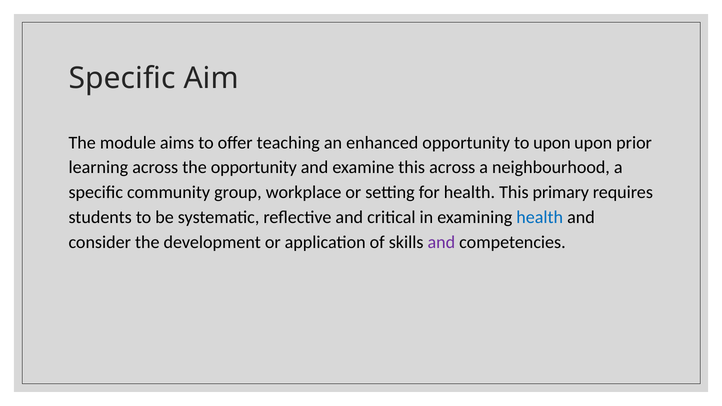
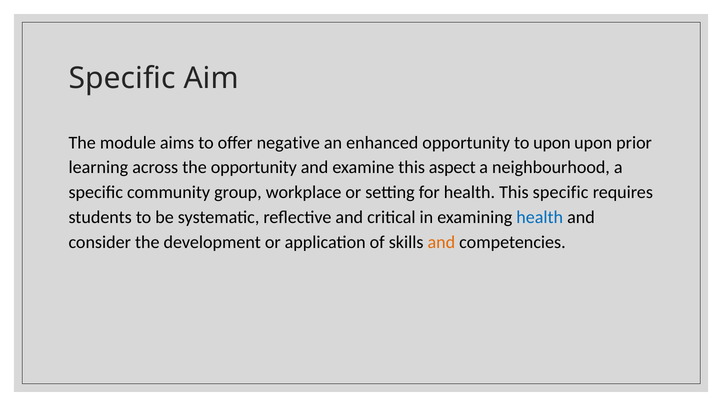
teaching: teaching -> negative (288, 143)
this across: across -> aspect (452, 167)
This primary: primary -> specific (561, 192)
and colour: purple -> orange (441, 242)
